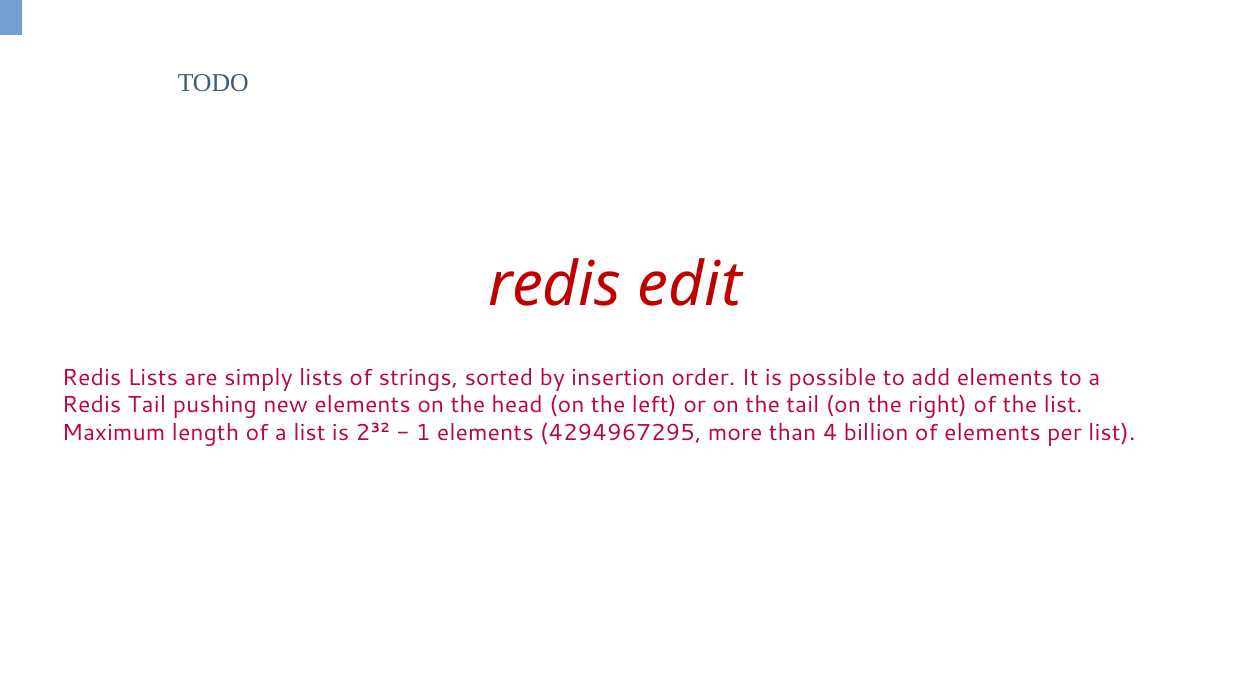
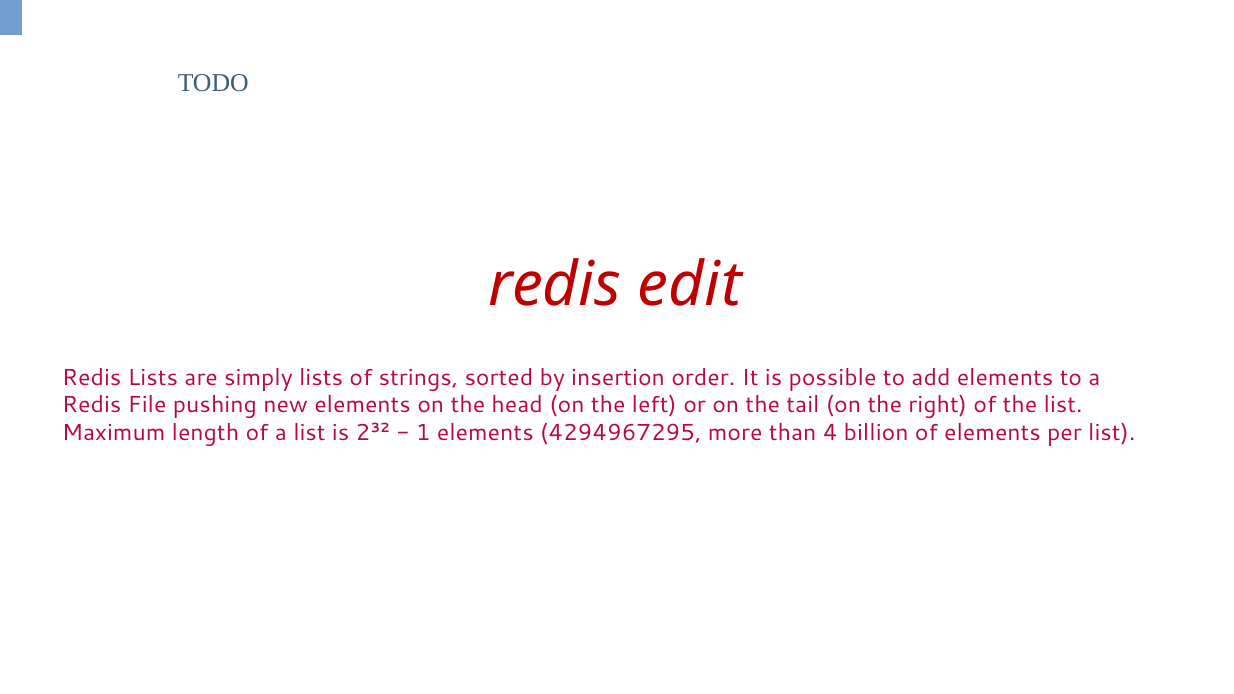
Redis Tail: Tail -> File (147, 405)
